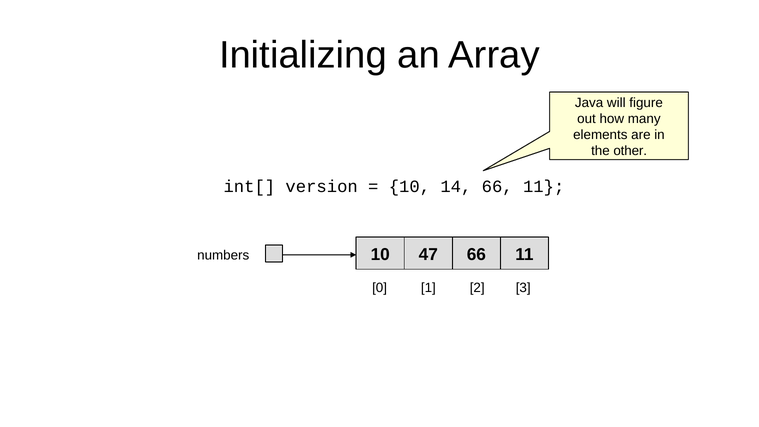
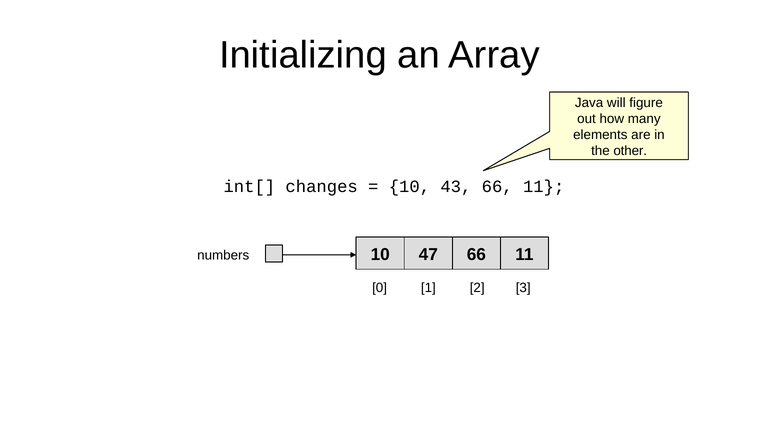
version: version -> changes (322, 187)
14: 14 -> 43 (456, 187)
